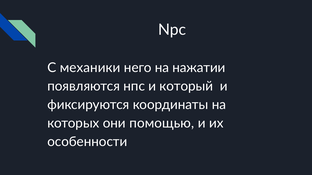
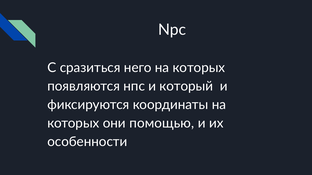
механики: механики -> сразиться (90, 68)
него на нажатии: нажатии -> которых (199, 68)
